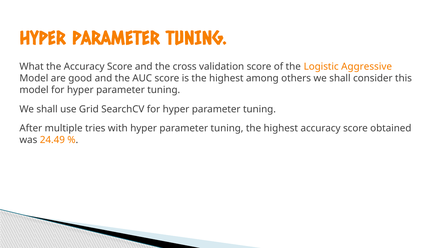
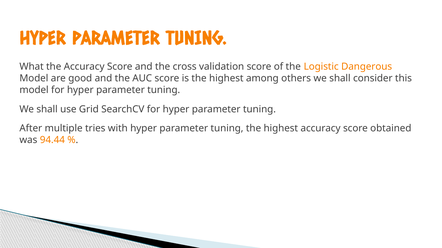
Aggressive: Aggressive -> Dangerous (367, 67)
24.49: 24.49 -> 94.44 (52, 140)
